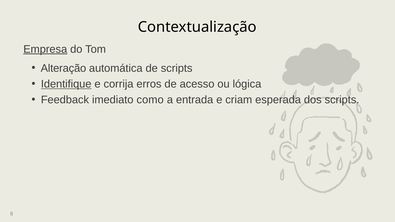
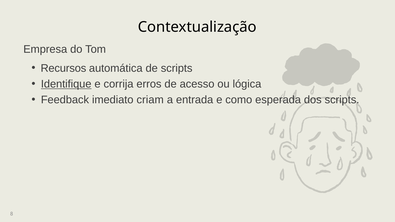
Empresa underline: present -> none (45, 49)
Alteração: Alteração -> Recursos (63, 68)
como: como -> criam (150, 100)
criam: criam -> como (239, 100)
